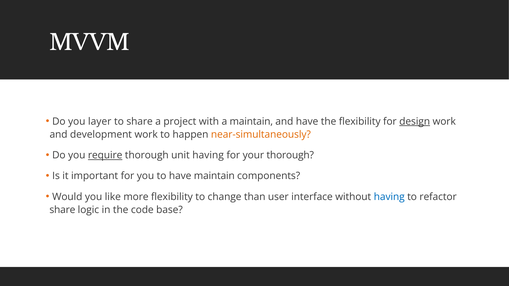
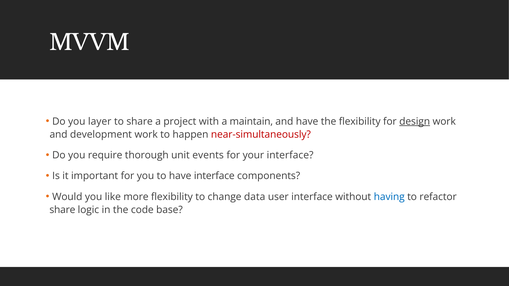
near-simultaneously colour: orange -> red (261, 135)
require underline: present -> none (105, 156)
unit having: having -> events (208, 156)
your thorough: thorough -> interface (290, 156)
have maintain: maintain -> interface (214, 176)
than: than -> data (255, 197)
